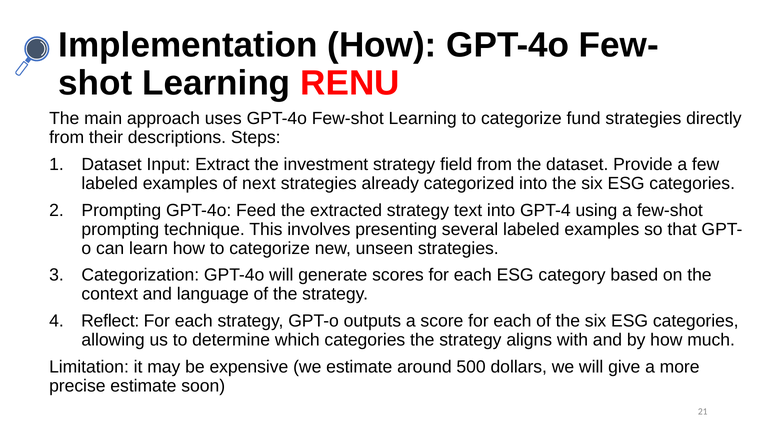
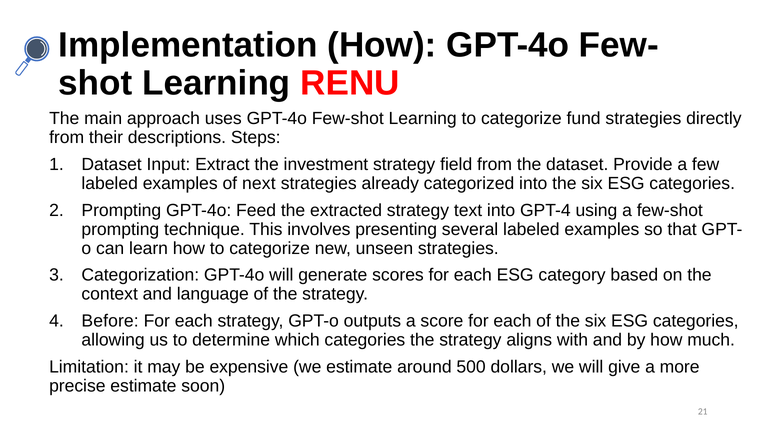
Reflect: Reflect -> Before (110, 321)
